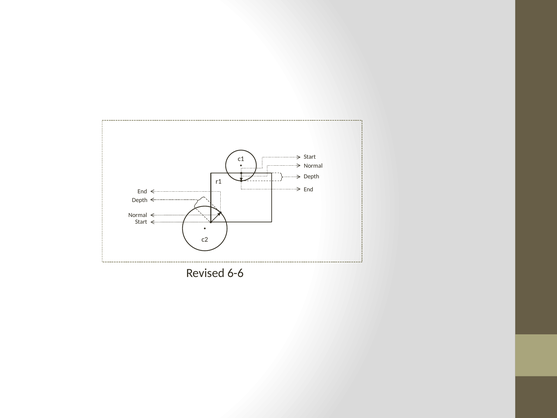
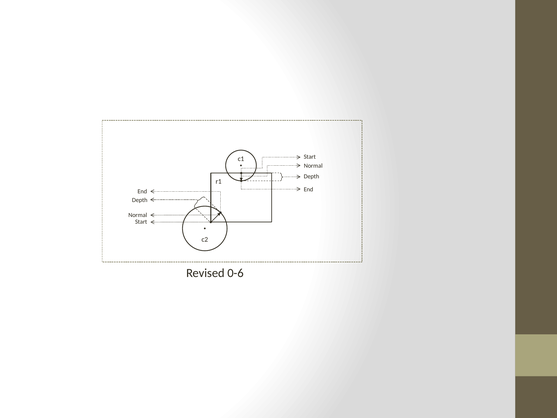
6-6: 6-6 -> 0-6 (235, 273)
